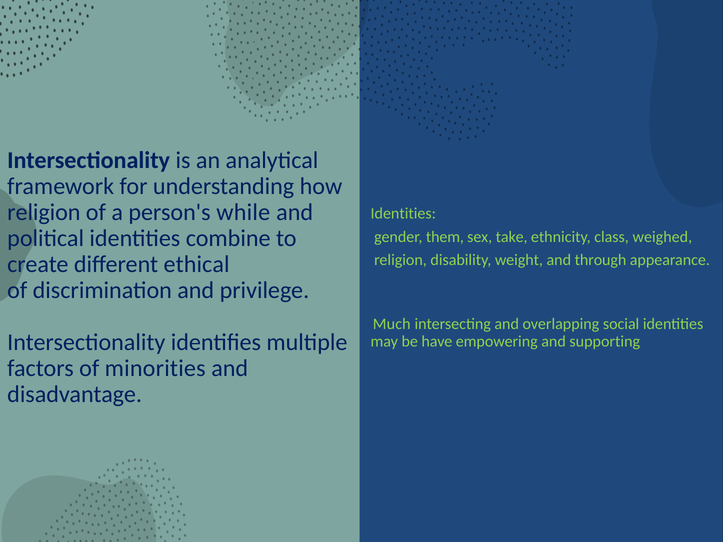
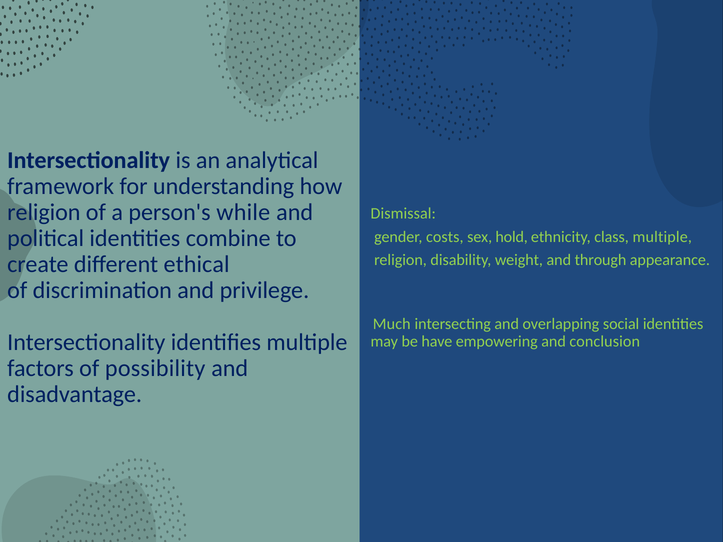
Identities: Identities -> Dismissal (403, 214)
them: them -> costs (445, 237)
take: take -> hold (512, 237)
class weighed: weighed -> multiple (662, 237)
supporting: supporting -> conclusion (605, 341)
minorities: minorities -> possibility (155, 369)
